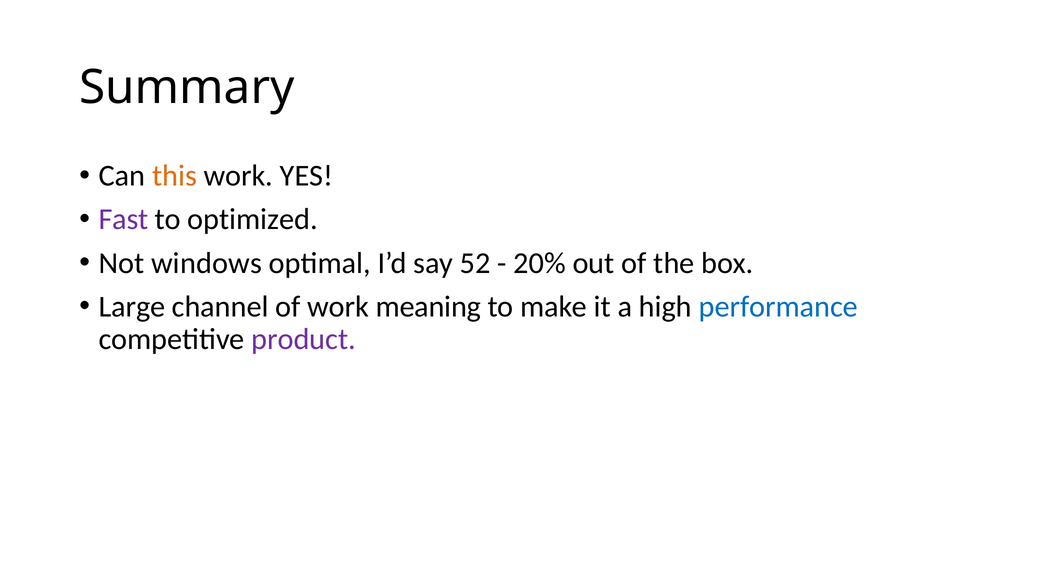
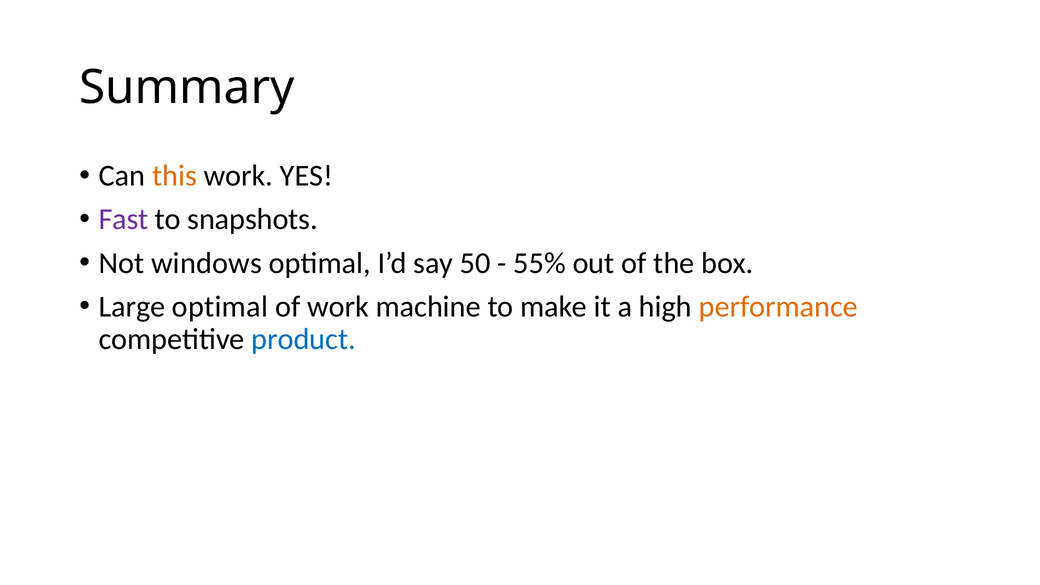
optimized: optimized -> snapshots (253, 219)
52: 52 -> 50 (475, 263)
20%: 20% -> 55% (540, 263)
Large channel: channel -> optimal (220, 307)
meaning: meaning -> machine (428, 307)
performance colour: blue -> orange (778, 307)
product colour: purple -> blue (303, 339)
